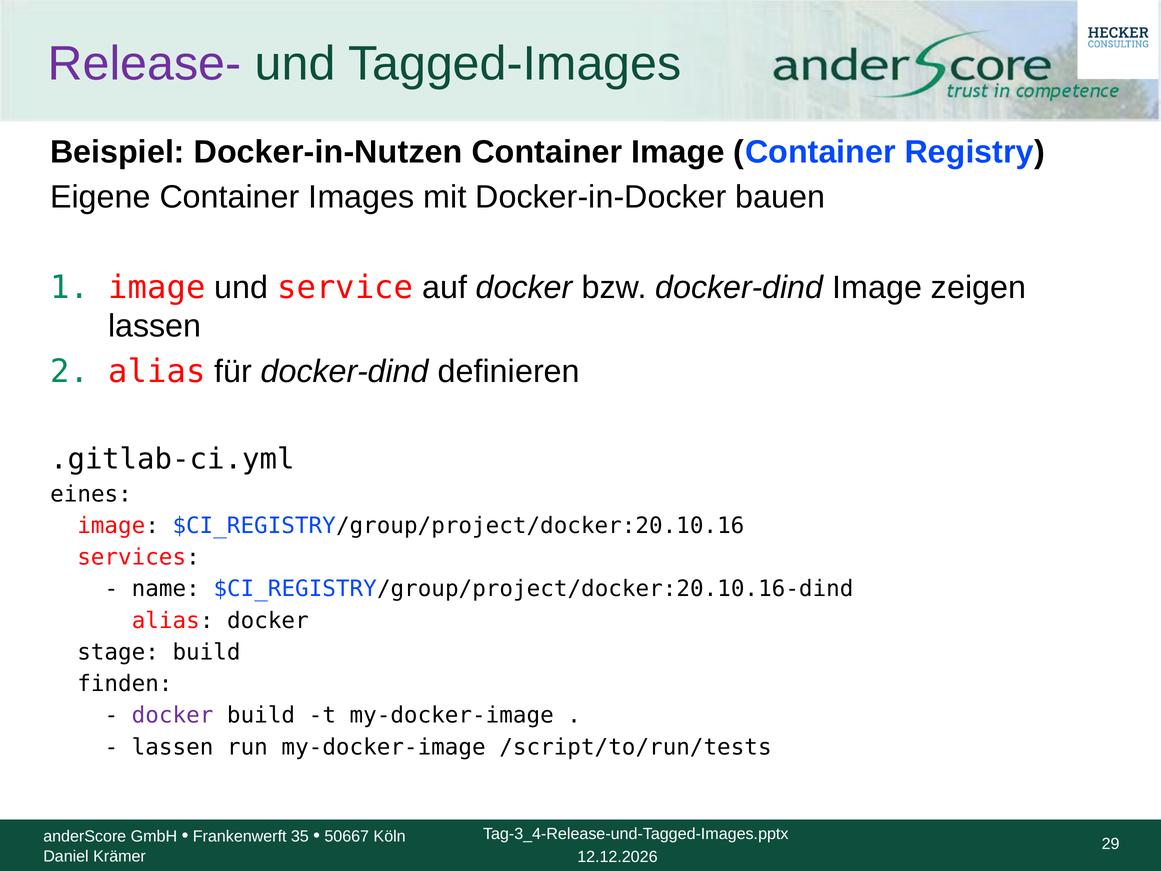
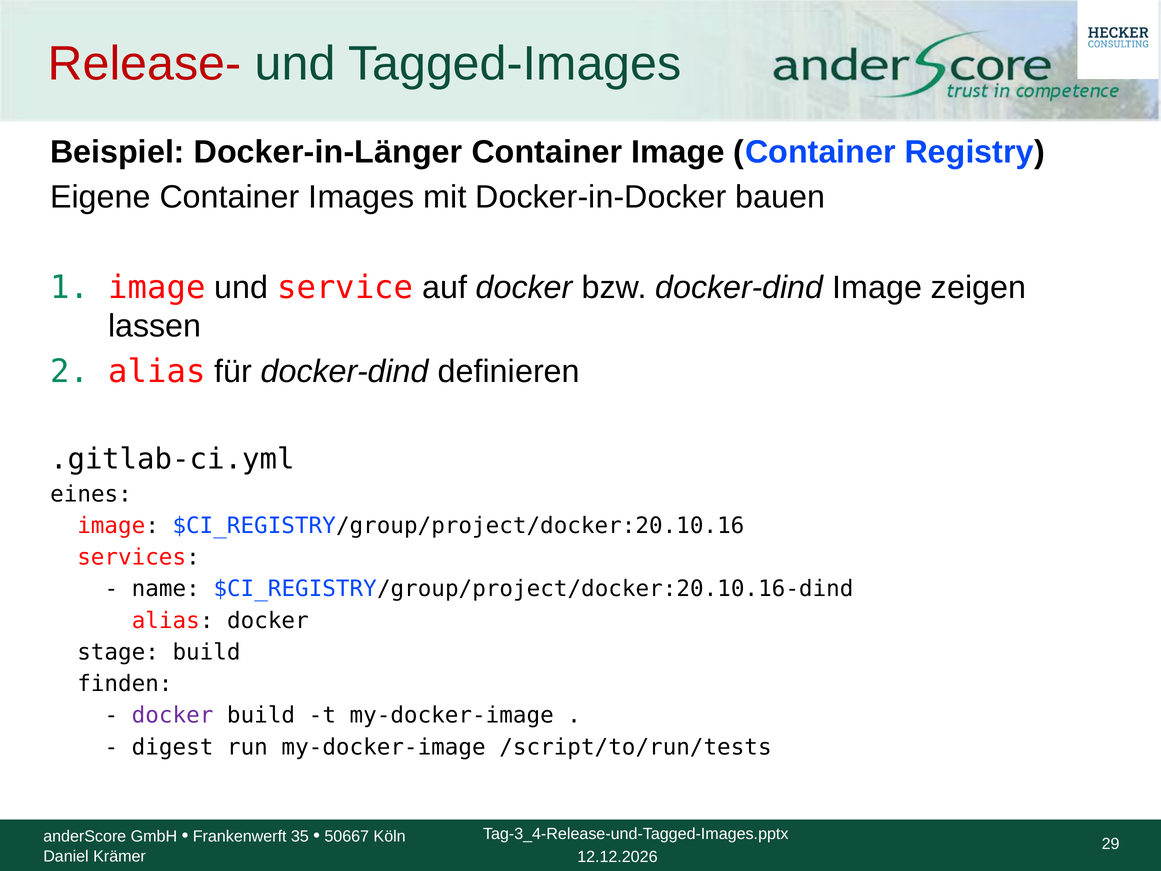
Release- colour: purple -> red (145, 64)
Docker-in-Nutzen: Docker-in-Nutzen -> Docker-in-Länger (328, 152)
lassen: lassen -> digest (173, 747)
